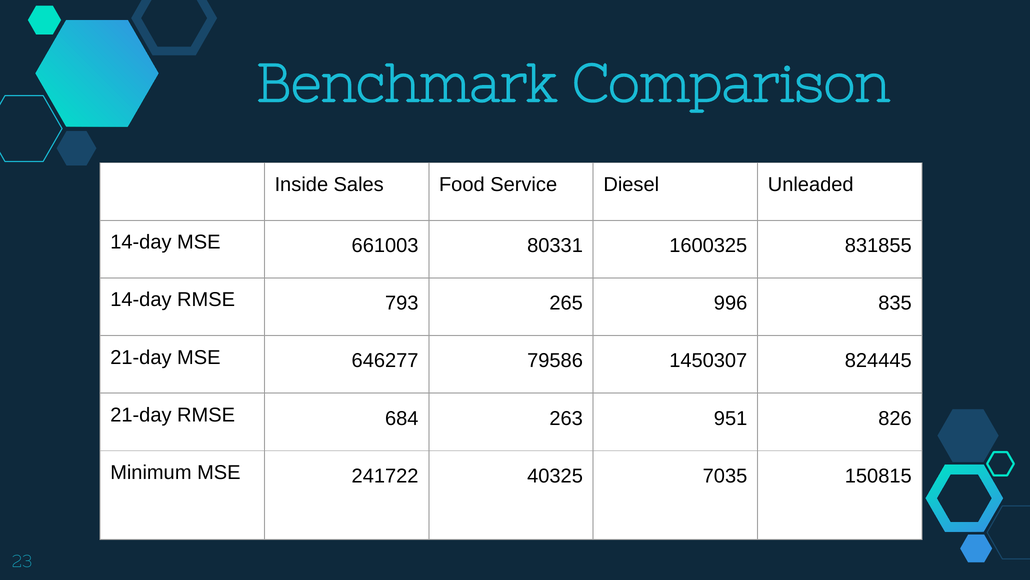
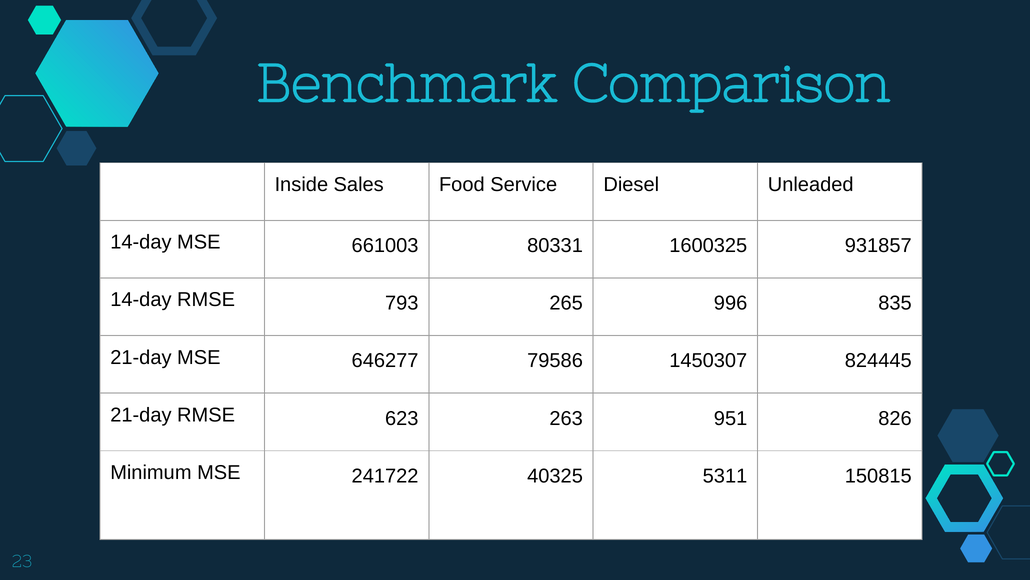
831855: 831855 -> 931857 (878, 245)
684: 684 -> 623 (402, 418)
7035: 7035 -> 5311 (725, 476)
